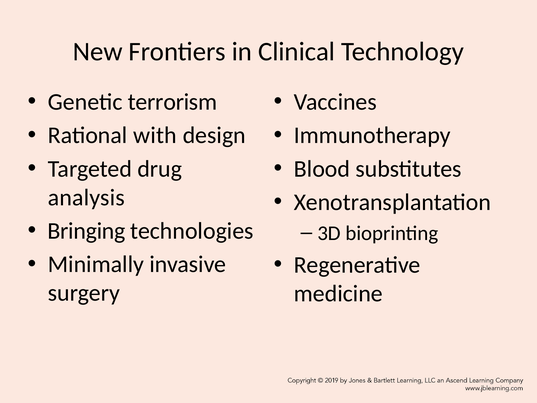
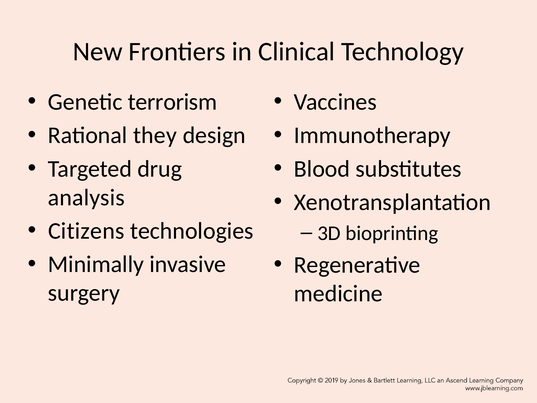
with: with -> they (155, 135)
Bringing: Bringing -> Citizens (86, 231)
